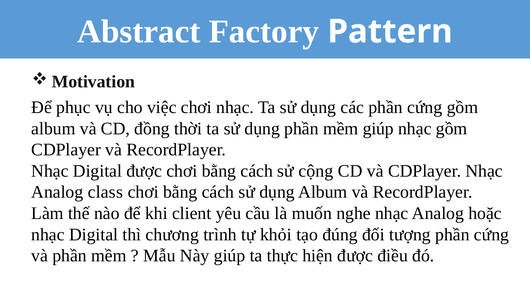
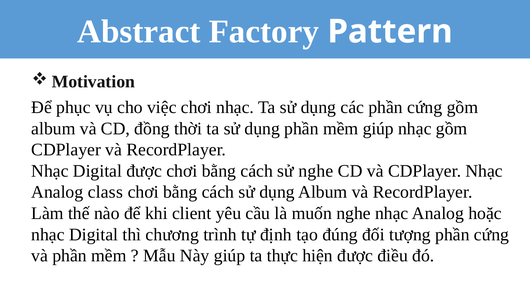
sử cộng: cộng -> nghe (316, 171)
khỏi: khỏi -> định (276, 235)
